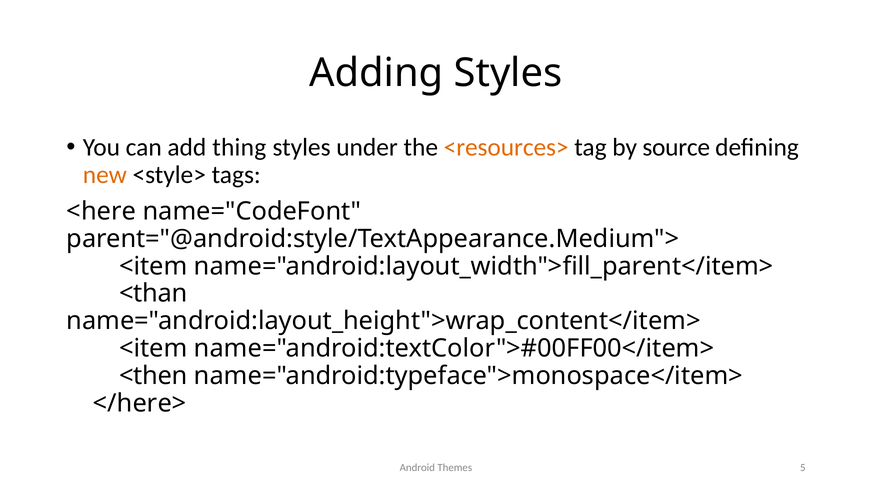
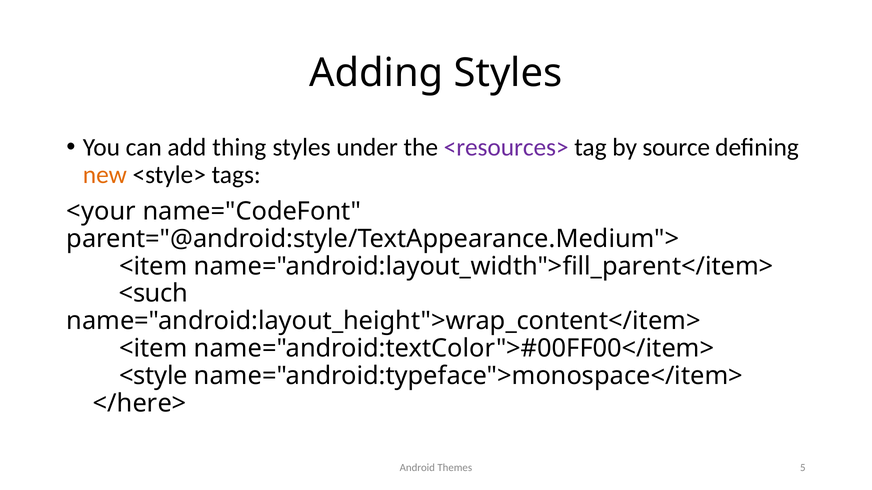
<resources> colour: orange -> purple (506, 147)
<here: <here -> <your (101, 211)
<than: <than -> <such (153, 294)
<then: <then -> <style (153, 376)
